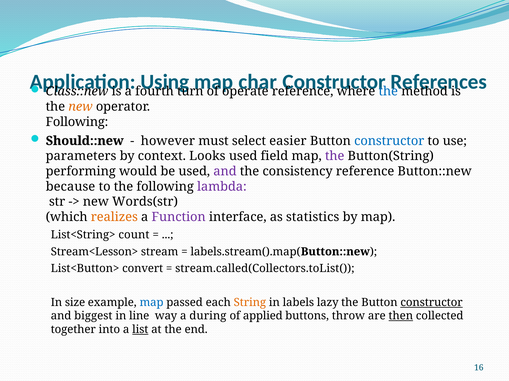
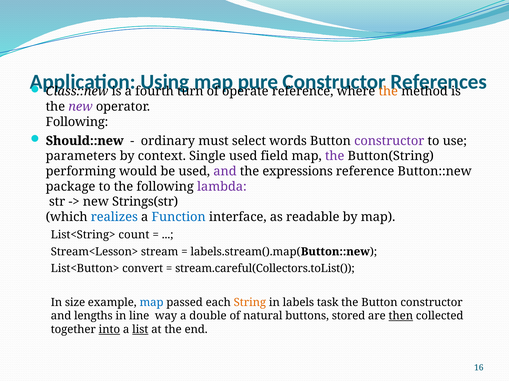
char: char -> pure (258, 82)
the colour: blue -> orange (388, 92)
new colour: orange -> purple (81, 107)
however: however -> ordinary (168, 141)
easier: easier -> words (288, 141)
constructor colour: blue -> purple (389, 141)
Looks: Looks -> Single (207, 156)
consistency: consistency -> expressions (298, 172)
because: because -> package (71, 187)
Words(str: Words(str -> Strings(str (145, 202)
realizes colour: orange -> blue (114, 217)
Function colour: purple -> blue (179, 217)
statistics: statistics -> readable (313, 217)
stream.called(Collectors.toList(: stream.called(Collectors.toList( -> stream.careful(Collectors.toList( (265, 269)
lazy: lazy -> task (328, 303)
constructor underline: present -> none (432, 303)
biggest: biggest -> lengths (93, 317)
during: during -> double (208, 317)
applied: applied -> natural (263, 317)
throw: throw -> stored (349, 317)
into underline: none -> present (109, 330)
